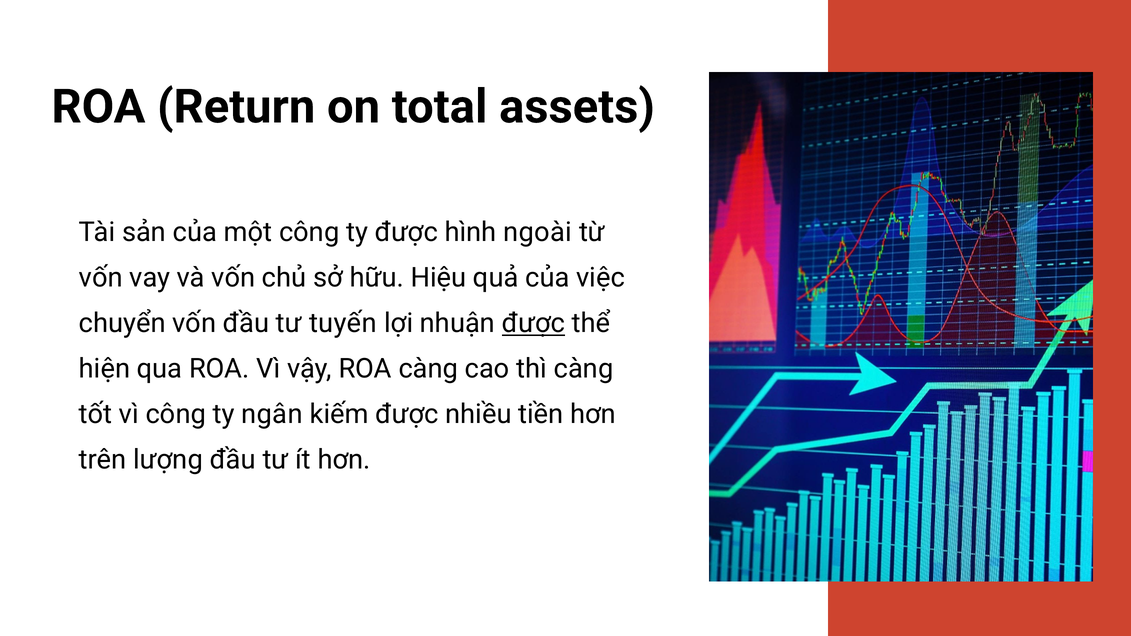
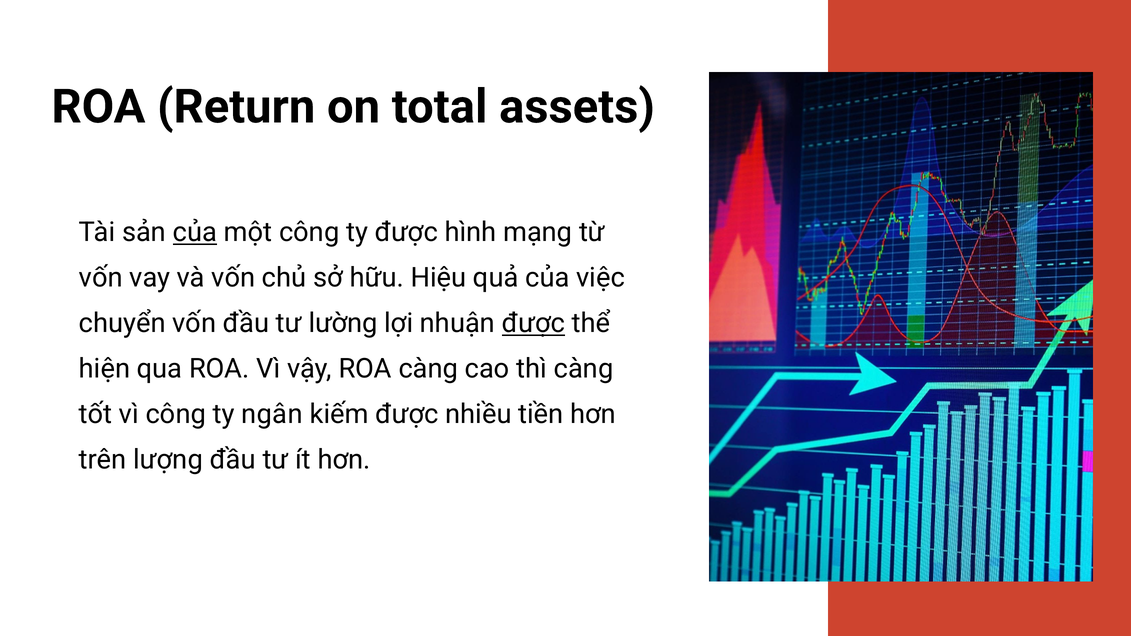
của underline: none -> present (195, 233)
ngoài: ngoài -> mạng (538, 233)
tuyến: tuyến -> lường (343, 324)
